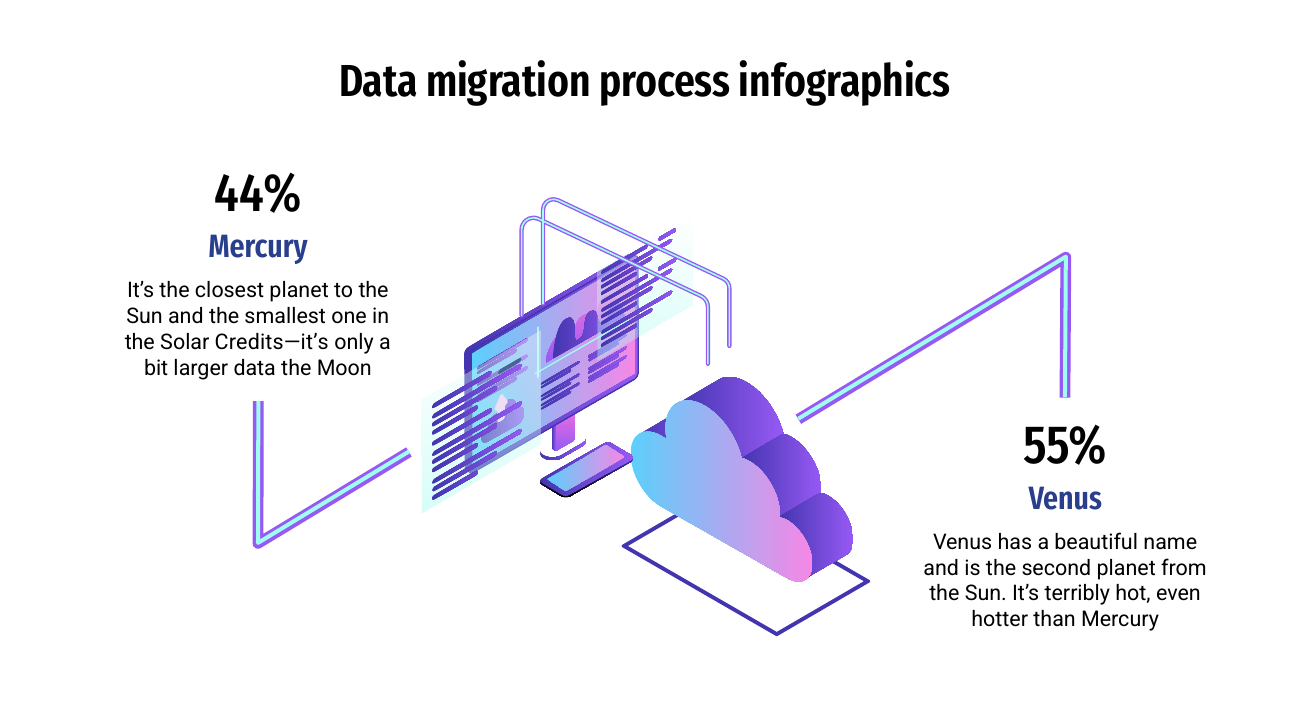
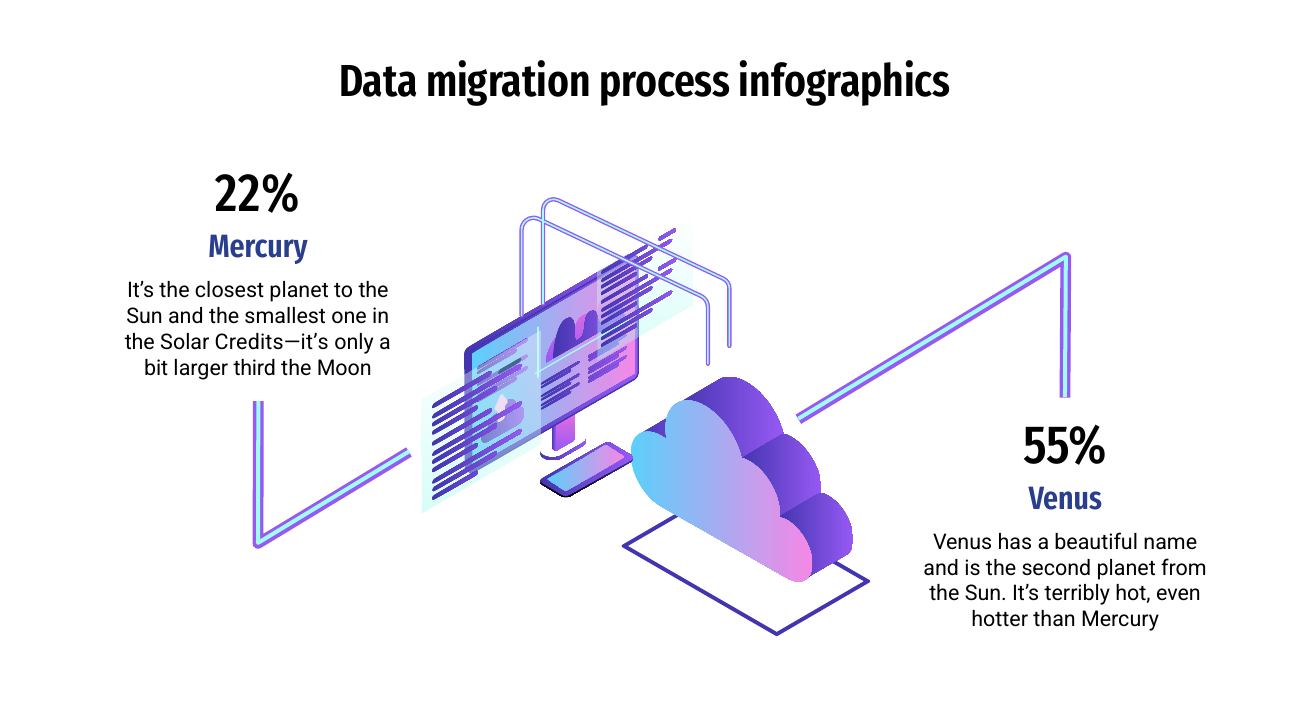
44%: 44% -> 22% (258, 194)
larger data: data -> third (255, 368)
